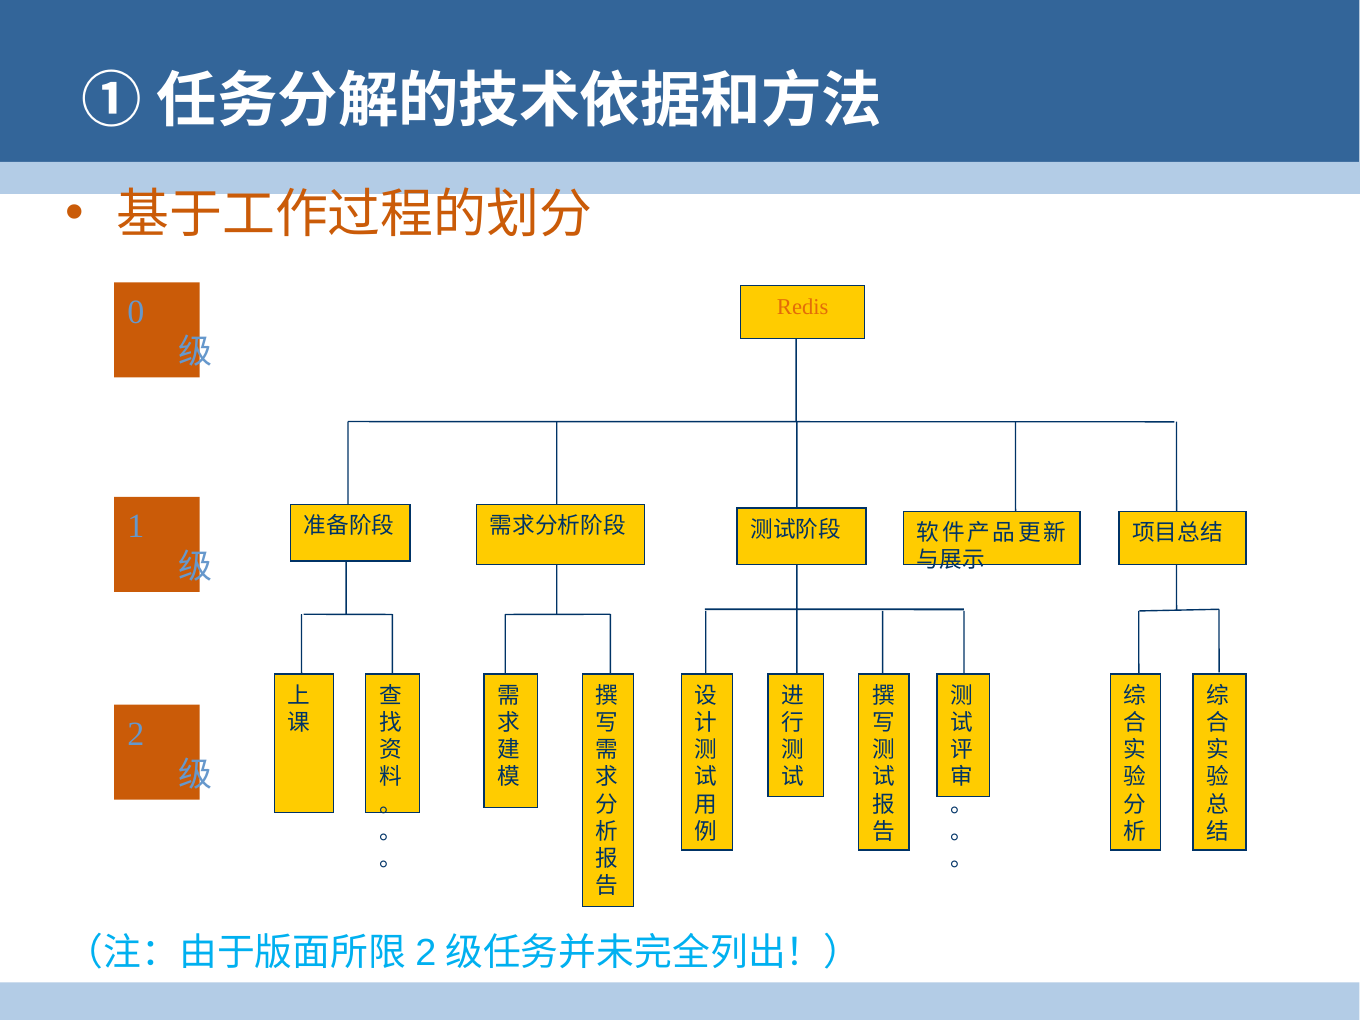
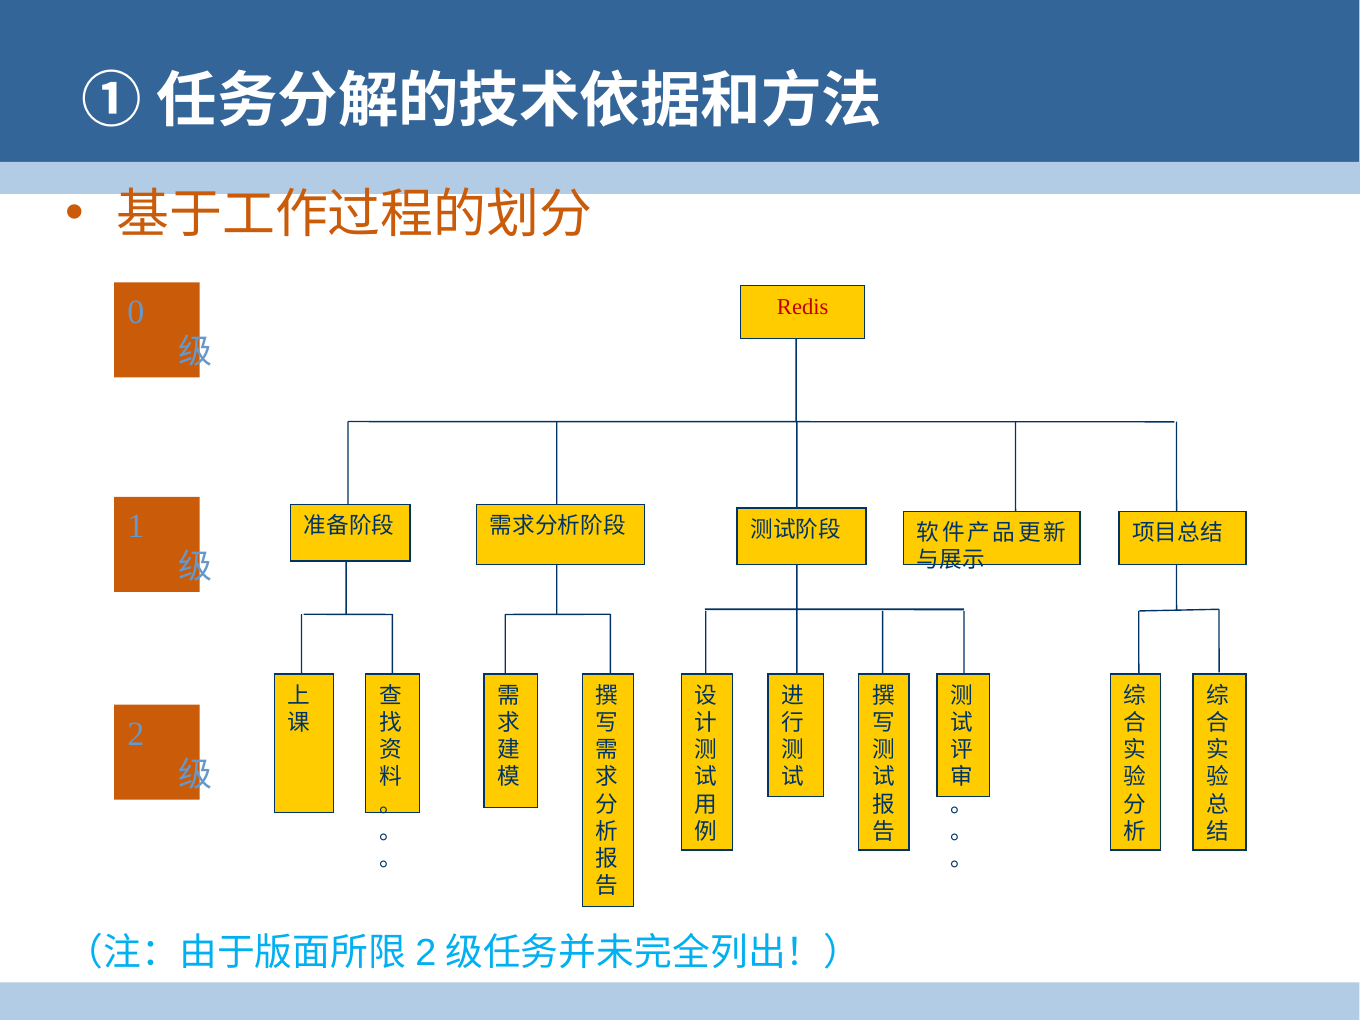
Redis colour: orange -> red (803, 307)
